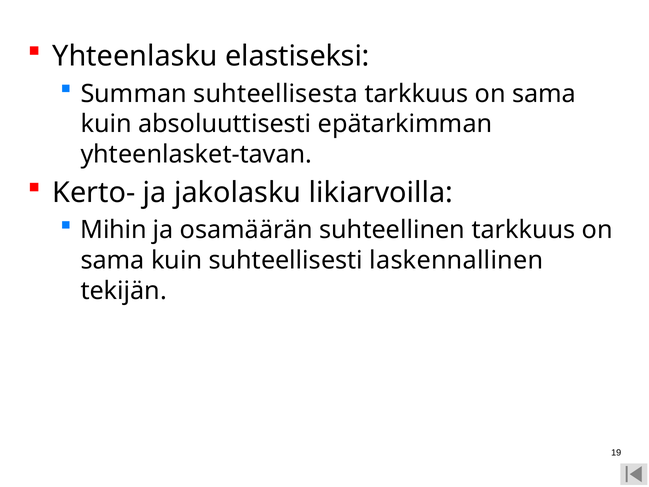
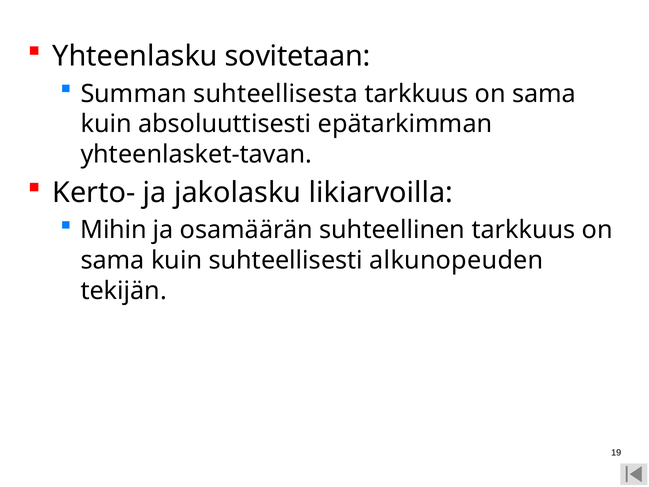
elastiseksi: elastiseksi -> sovitetaan (298, 56)
laskennallinen: laskennallinen -> alkunopeuden (456, 260)
